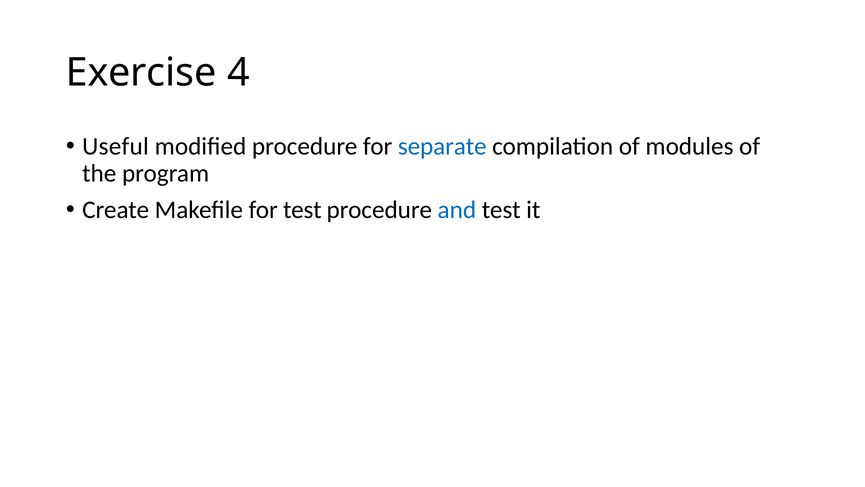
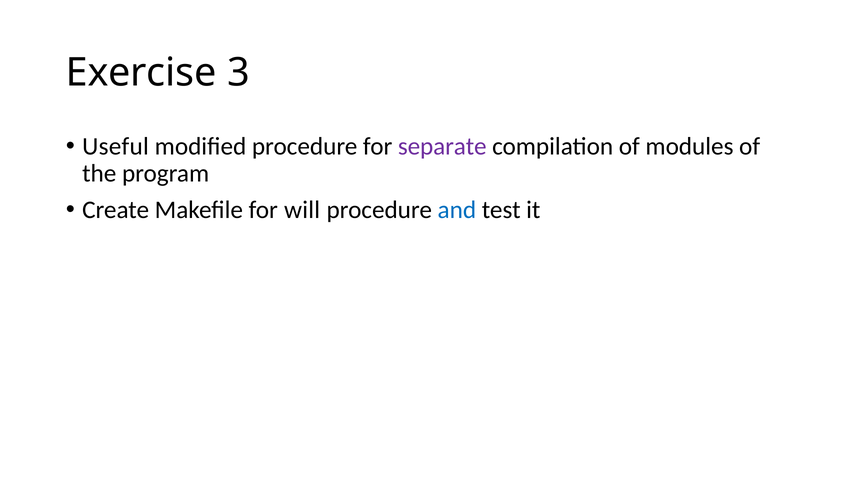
4: 4 -> 3 (238, 73)
separate colour: blue -> purple (442, 146)
for test: test -> will (302, 210)
